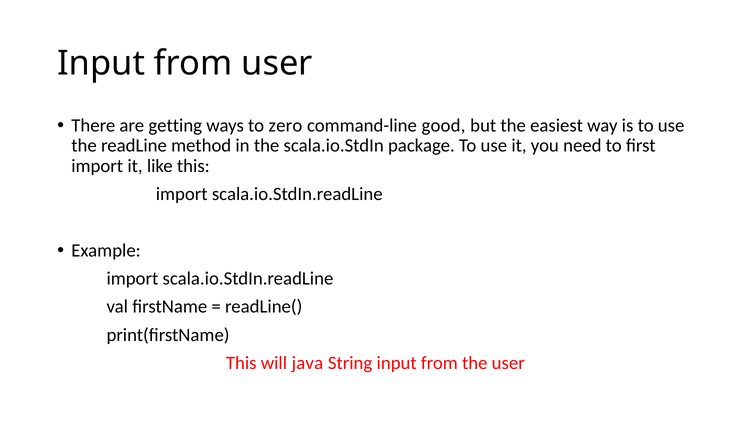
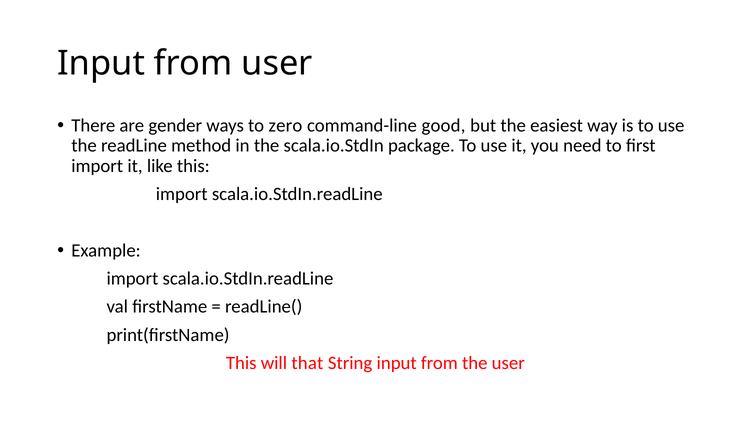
getting: getting -> gender (175, 125)
java: java -> that (307, 363)
